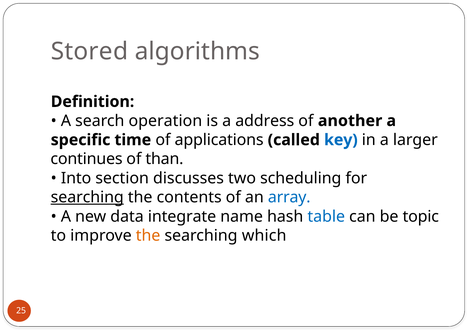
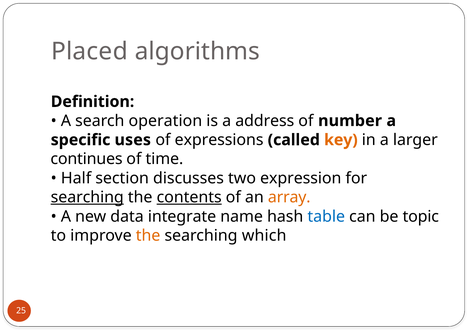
Stored: Stored -> Placed (89, 51)
another: another -> number (350, 121)
time: time -> uses (133, 140)
applications: applications -> expressions (219, 140)
key colour: blue -> orange (341, 140)
than: than -> time (164, 159)
Into: Into -> Half (76, 178)
scheduling: scheduling -> expression (301, 178)
contents underline: none -> present (189, 197)
array colour: blue -> orange (289, 197)
